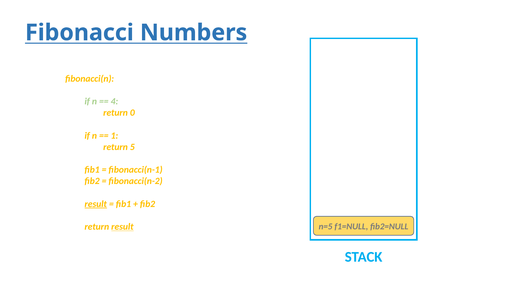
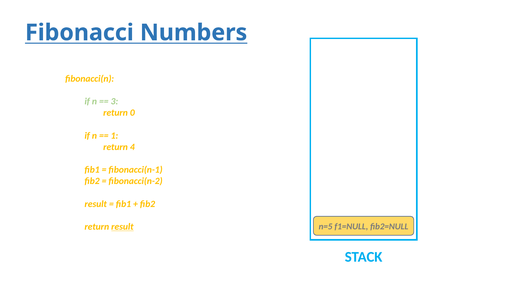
4: 4 -> 3 (114, 101)
5: 5 -> 4 (132, 147)
result underline: present -> none (96, 204)
